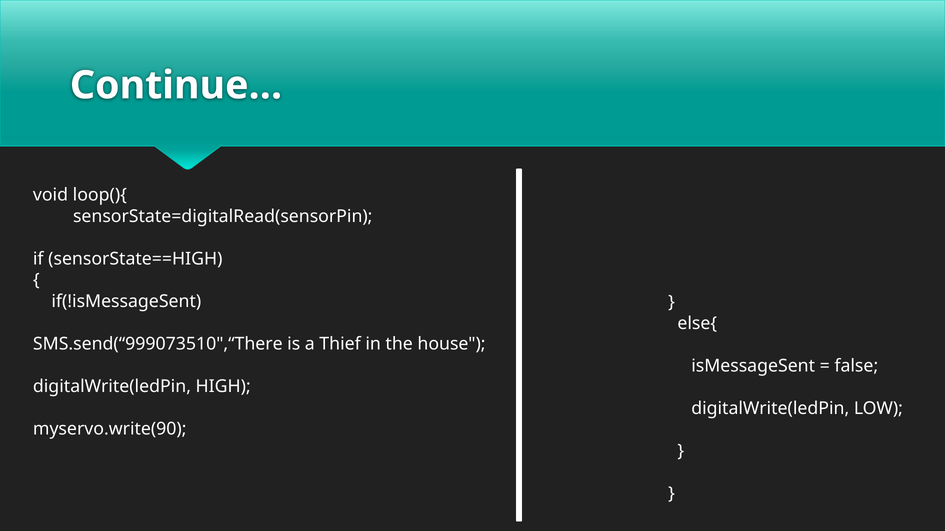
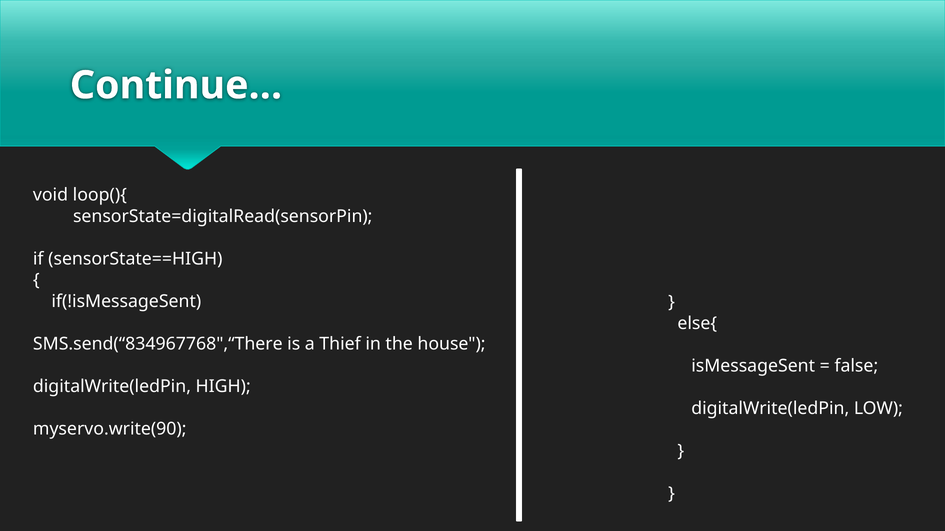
SMS.send(“999073510",“There: SMS.send(“999073510",“There -> SMS.send(“834967768",“There (158, 344)
